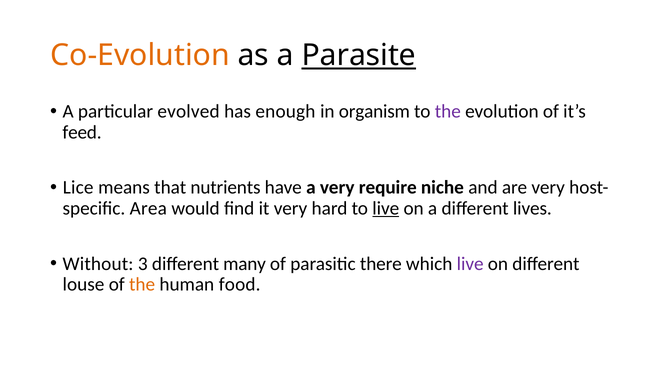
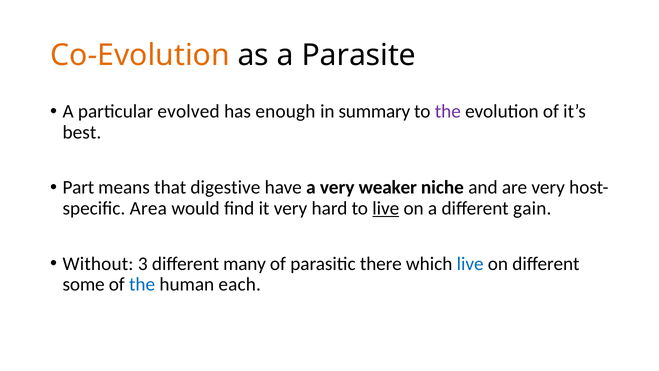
Parasite underline: present -> none (359, 55)
organism: organism -> summary (374, 111)
feed: feed -> best (82, 132)
Lice: Lice -> Part (78, 187)
nutrients: nutrients -> digestive (225, 187)
require: require -> weaker (388, 187)
lives: lives -> gain (532, 208)
live colour: purple -> blue (470, 263)
louse: louse -> some (84, 284)
the colour: orange -> blue (142, 284)
food: food -> each (240, 284)
